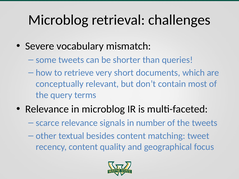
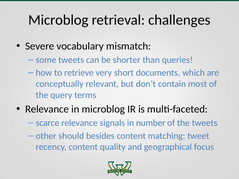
textual: textual -> should (71, 136)
